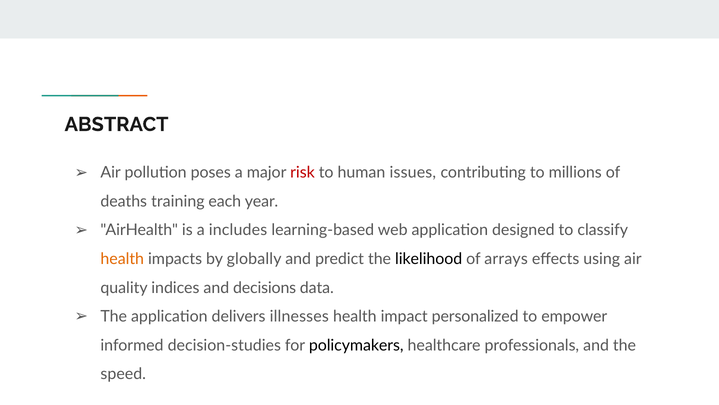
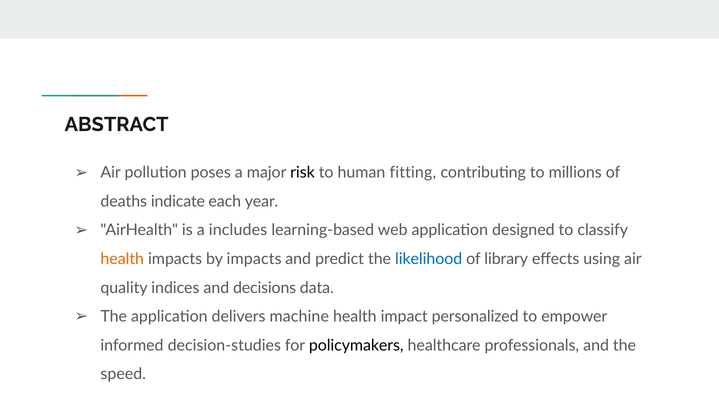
risk colour: red -> black (302, 172)
issues: issues -> fitting (413, 172)
training: training -> indicate (178, 201)
by globally: globally -> impacts (254, 259)
likelihood colour: black -> blue (429, 259)
arrays: arrays -> library (506, 259)
illnesses: illnesses -> machine (299, 316)
